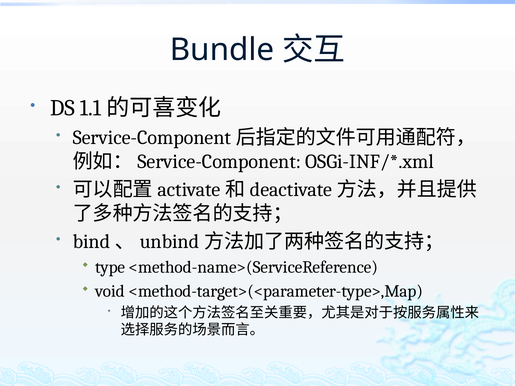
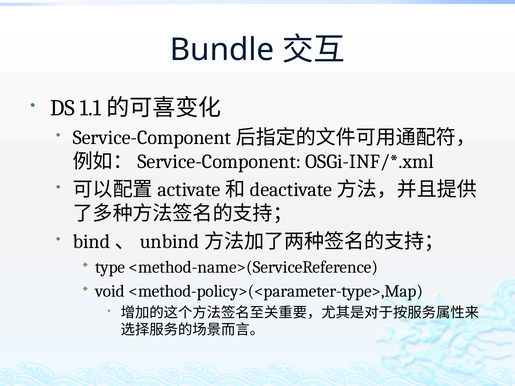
<method-target>(<parameter-type>,Map: <method-target>(<parameter-type>,Map -> <method-policy>(<parameter-type>,Map (276, 291)
